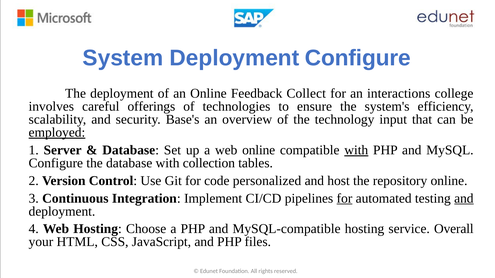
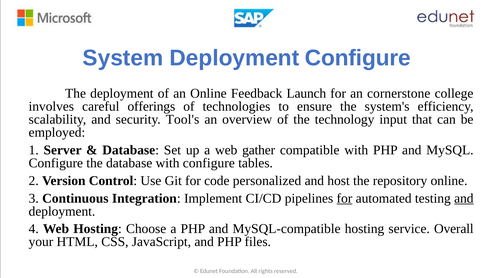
Collect: Collect -> Launch (306, 94)
interactions: interactions -> cornerstone (399, 94)
Base's: Base's -> Tool's (183, 120)
employed underline: present -> none (57, 133)
web online: online -> gather (259, 150)
with underline: present -> none (356, 150)
with collection: collection -> configure (209, 163)
